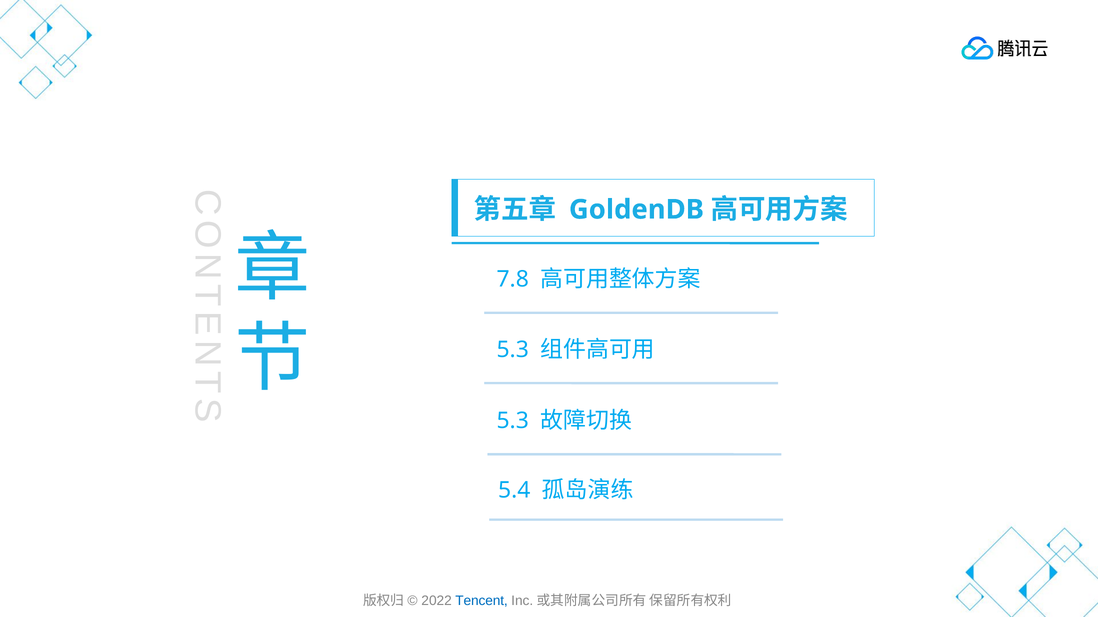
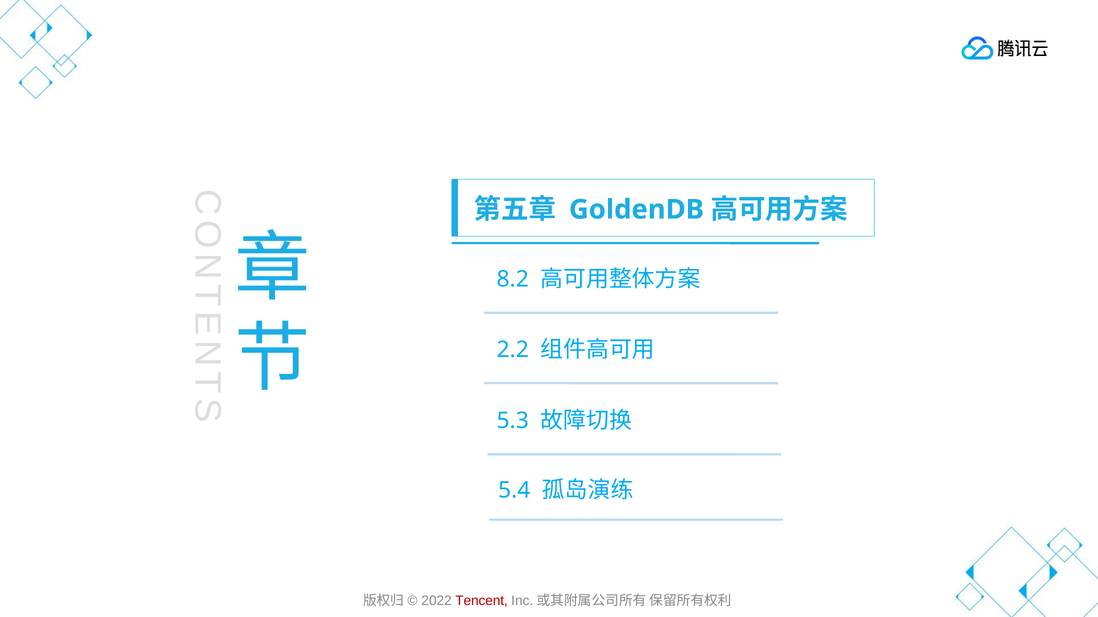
7.8: 7.8 -> 8.2 (513, 279)
5.3: 5.3 -> 2.2 (513, 350)
Tencent colour: blue -> red (482, 601)
